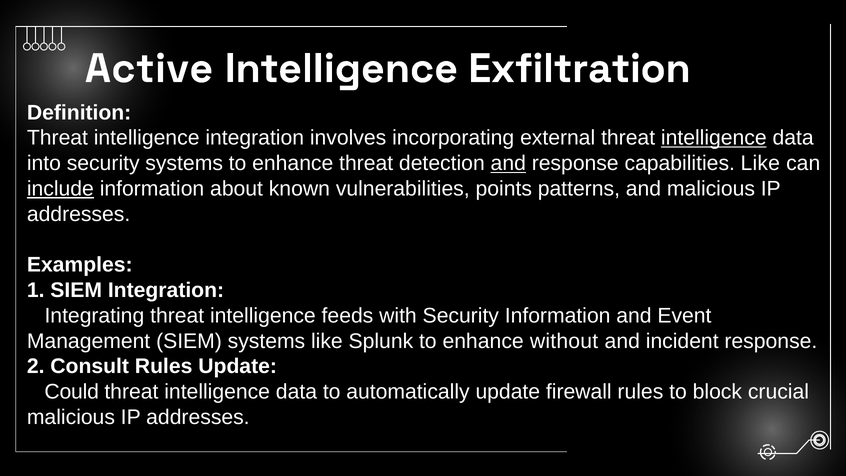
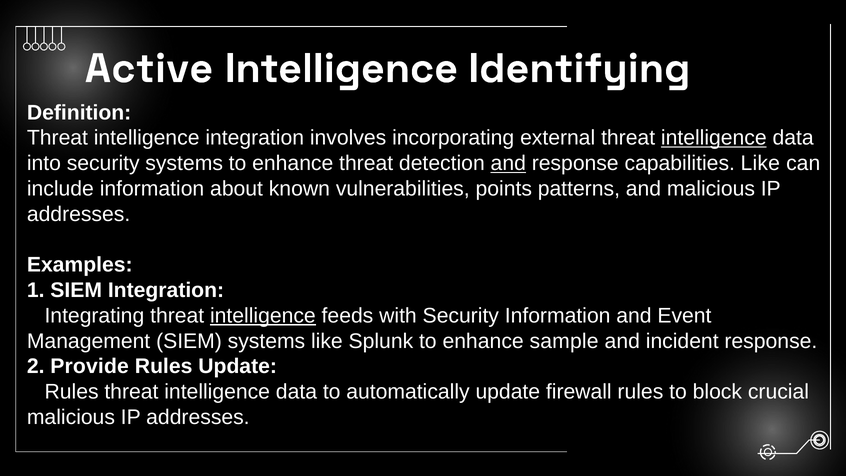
Exfiltration: Exfiltration -> Identifying (579, 68)
include underline: present -> none (60, 189)
intelligence underline: none -> present (263, 316)
without: without -> sample (564, 341)
Consult: Consult -> Provide (90, 366)
Could: Could -> Rules (72, 392)
